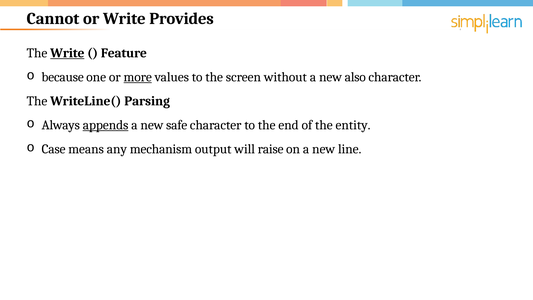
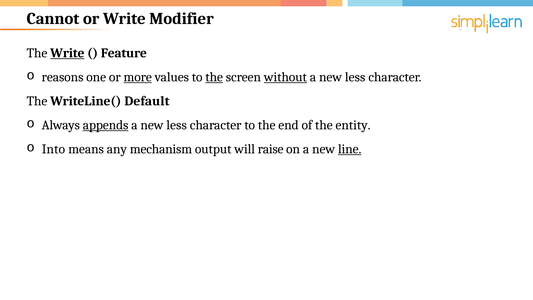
Provides: Provides -> Modifier (181, 19)
because: because -> reasons (63, 77)
the underline: none -> present (214, 77)
without underline: none -> present (285, 77)
also: also -> less (355, 77)
Parsing: Parsing -> Default (147, 101)
safe: safe -> less (177, 125)
Case: Case -> Into (53, 149)
line underline: none -> present (350, 149)
